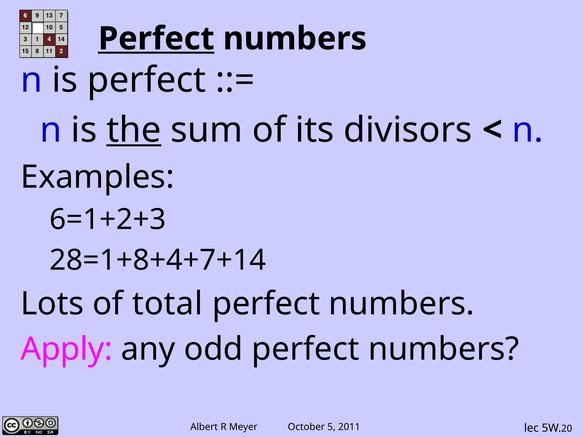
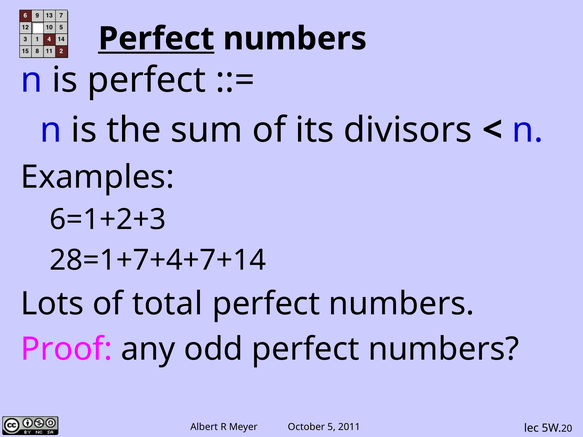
the underline: present -> none (134, 130)
28=1+8+4+7+14: 28=1+8+4+7+14 -> 28=1+7+4+7+14 (158, 260)
Apply: Apply -> Proof (66, 349)
